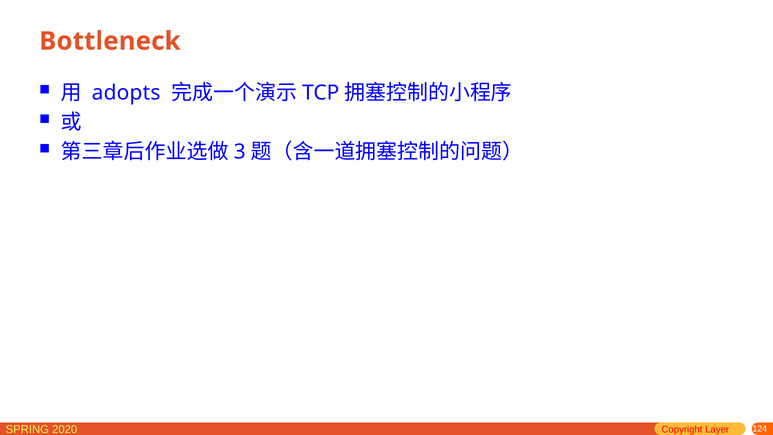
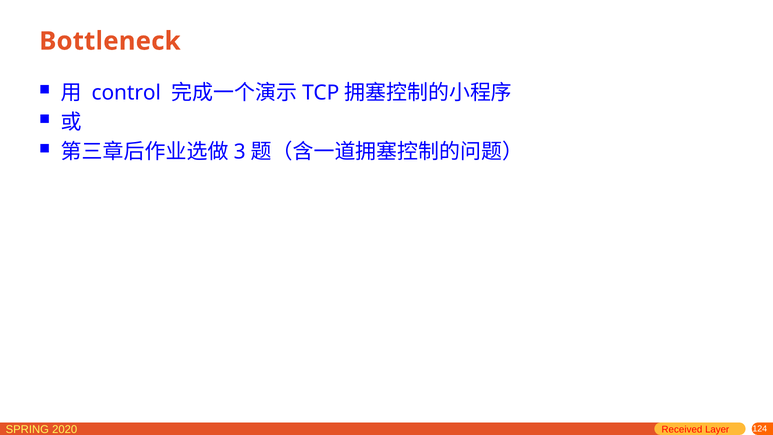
adopts: adopts -> control (126, 93)
Copyright: Copyright -> Received (682, 429)
